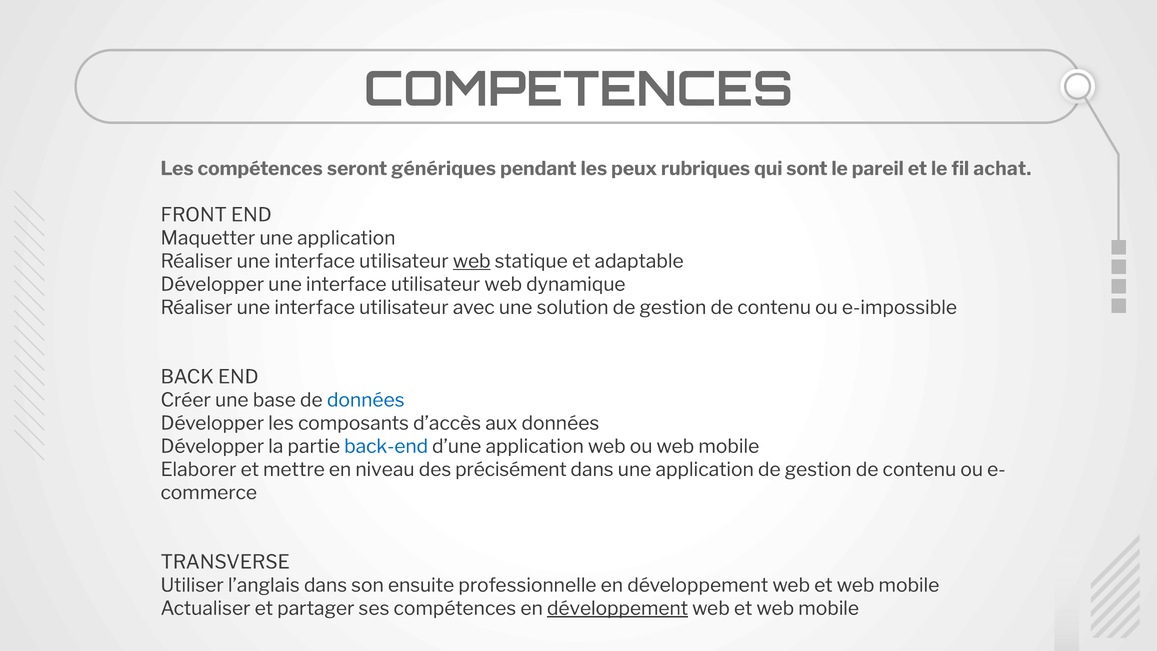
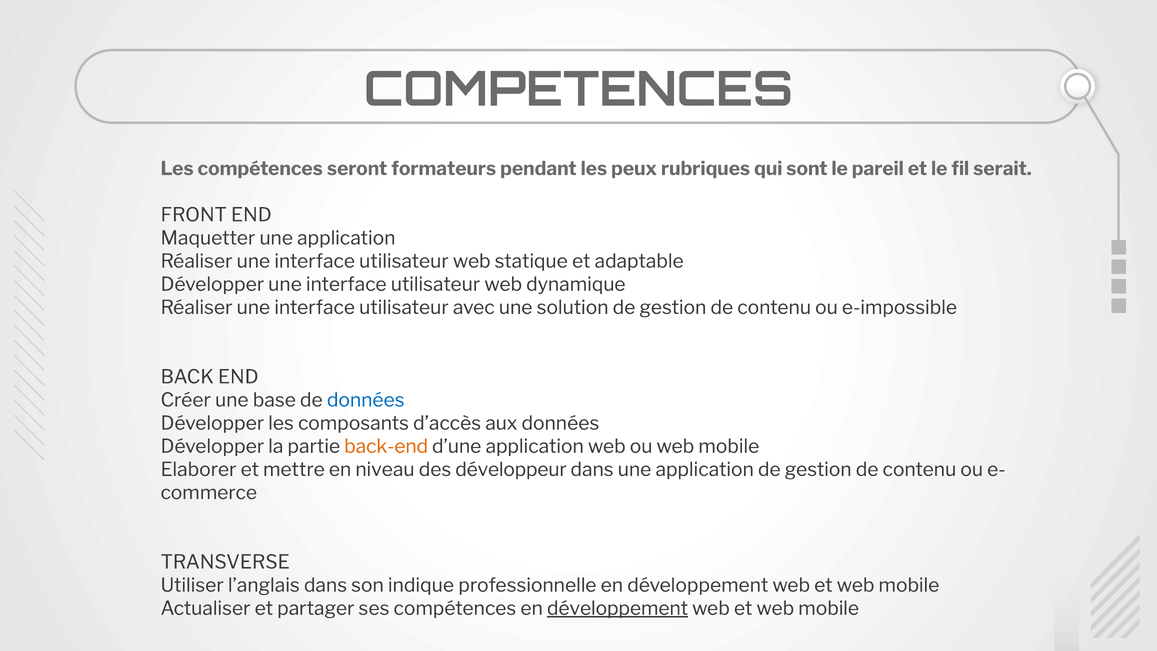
génériques: génériques -> formateurs (444, 169)
achat: achat -> serait (1002, 169)
web underline: present -> none (472, 261)
back-end colour: blue -> orange (386, 446)
précisément: précisément -> développeur (511, 469)
ensuite: ensuite -> indique (421, 585)
